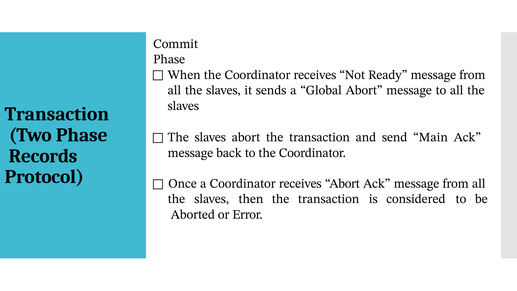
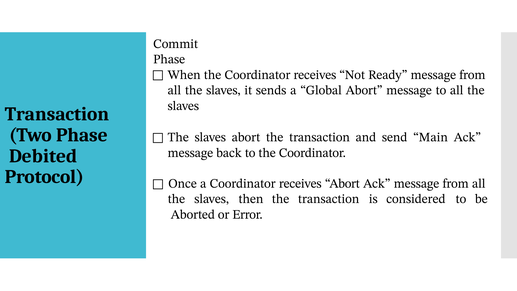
Records: Records -> Debited (43, 156)
